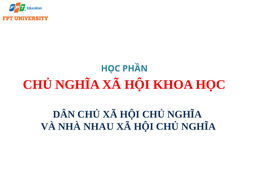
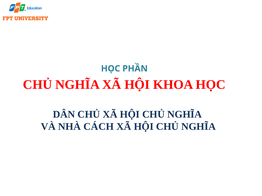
NHAU: NHAU -> CÁCH (99, 127)
